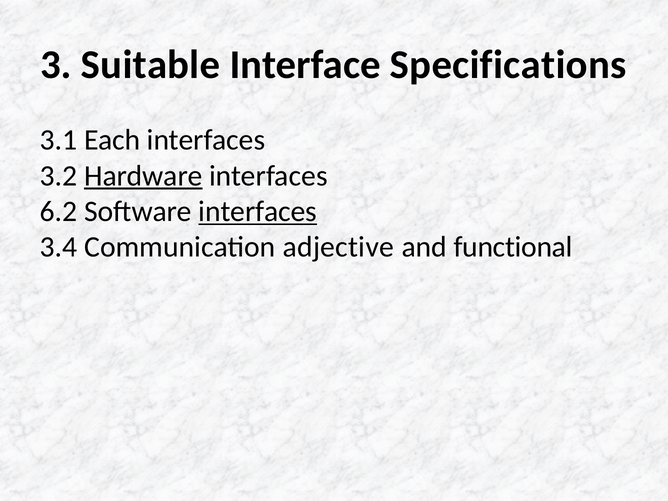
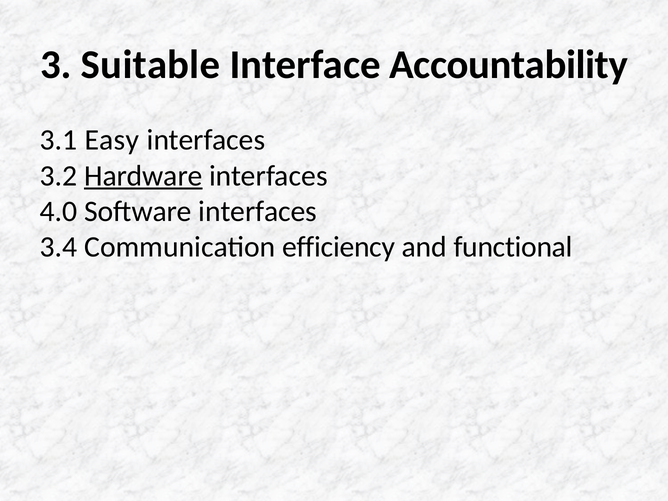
Specifications: Specifications -> Accountability (509, 65)
Each: Each -> Easy (112, 140)
6.2: 6.2 -> 4.0 (59, 211)
interfaces underline: present -> none (258, 211)
adjective: adjective -> efficiency (339, 247)
